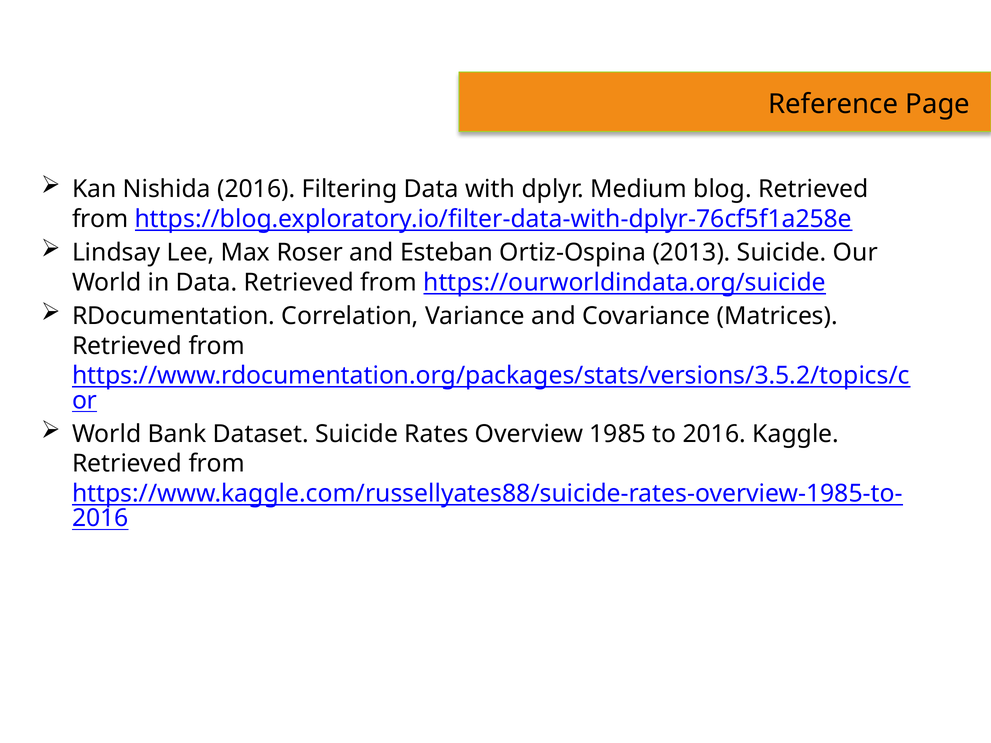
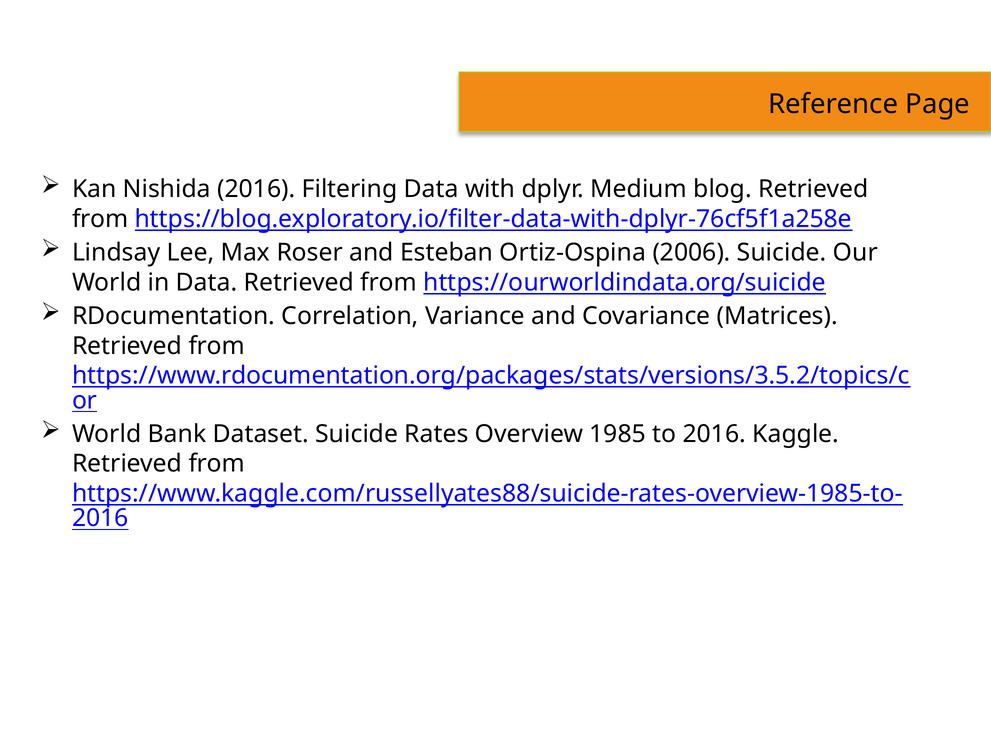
2013: 2013 -> 2006 (692, 253)
